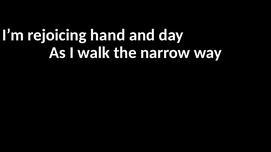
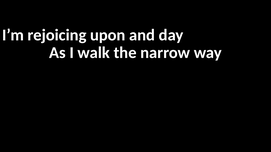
hand: hand -> upon (108, 35)
